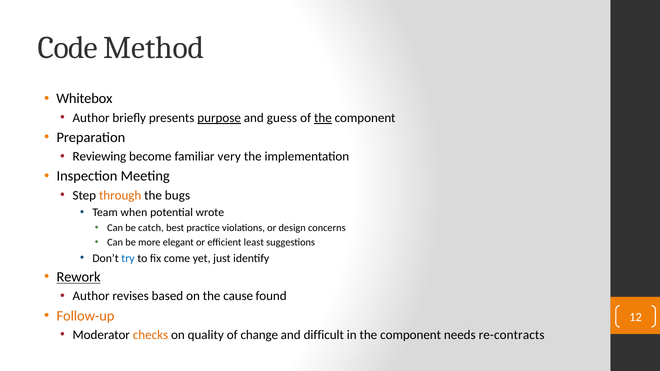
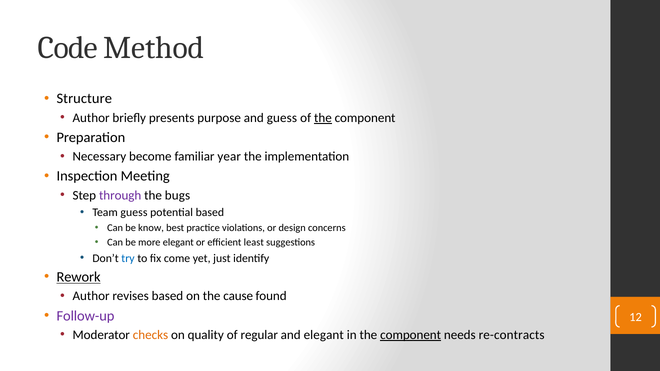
Whitebox: Whitebox -> Structure (84, 99)
purpose underline: present -> none (219, 118)
Reviewing: Reviewing -> Necessary (99, 157)
very: very -> year (229, 157)
through colour: orange -> purple (120, 195)
Team when: when -> guess (134, 213)
potential wrote: wrote -> based (210, 213)
catch: catch -> know (151, 228)
Follow-up colour: orange -> purple (85, 316)
change: change -> regular (259, 335)
and difficult: difficult -> elegant (324, 335)
component underline: none -> present (411, 335)
